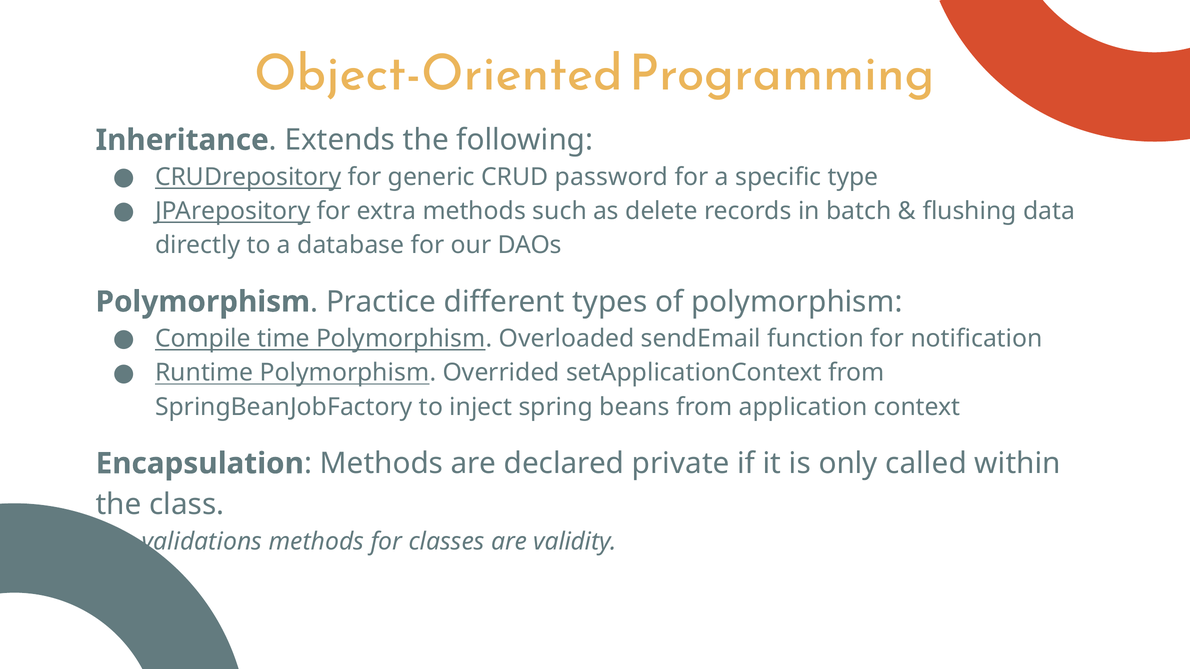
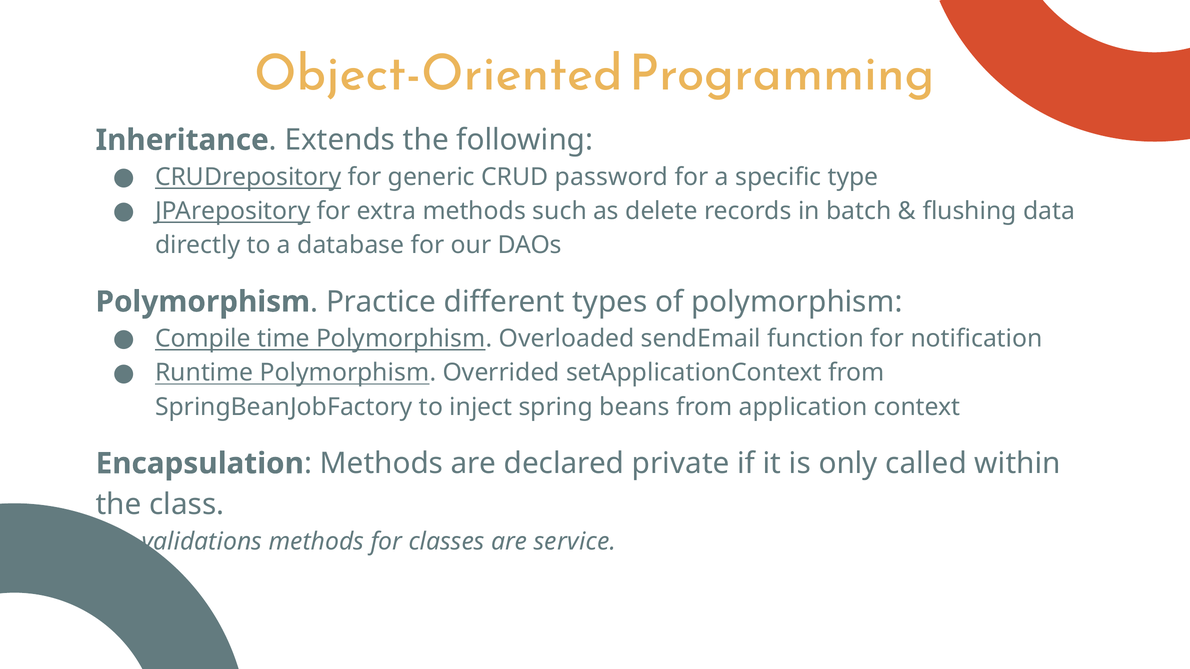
validity: validity -> service (575, 542)
